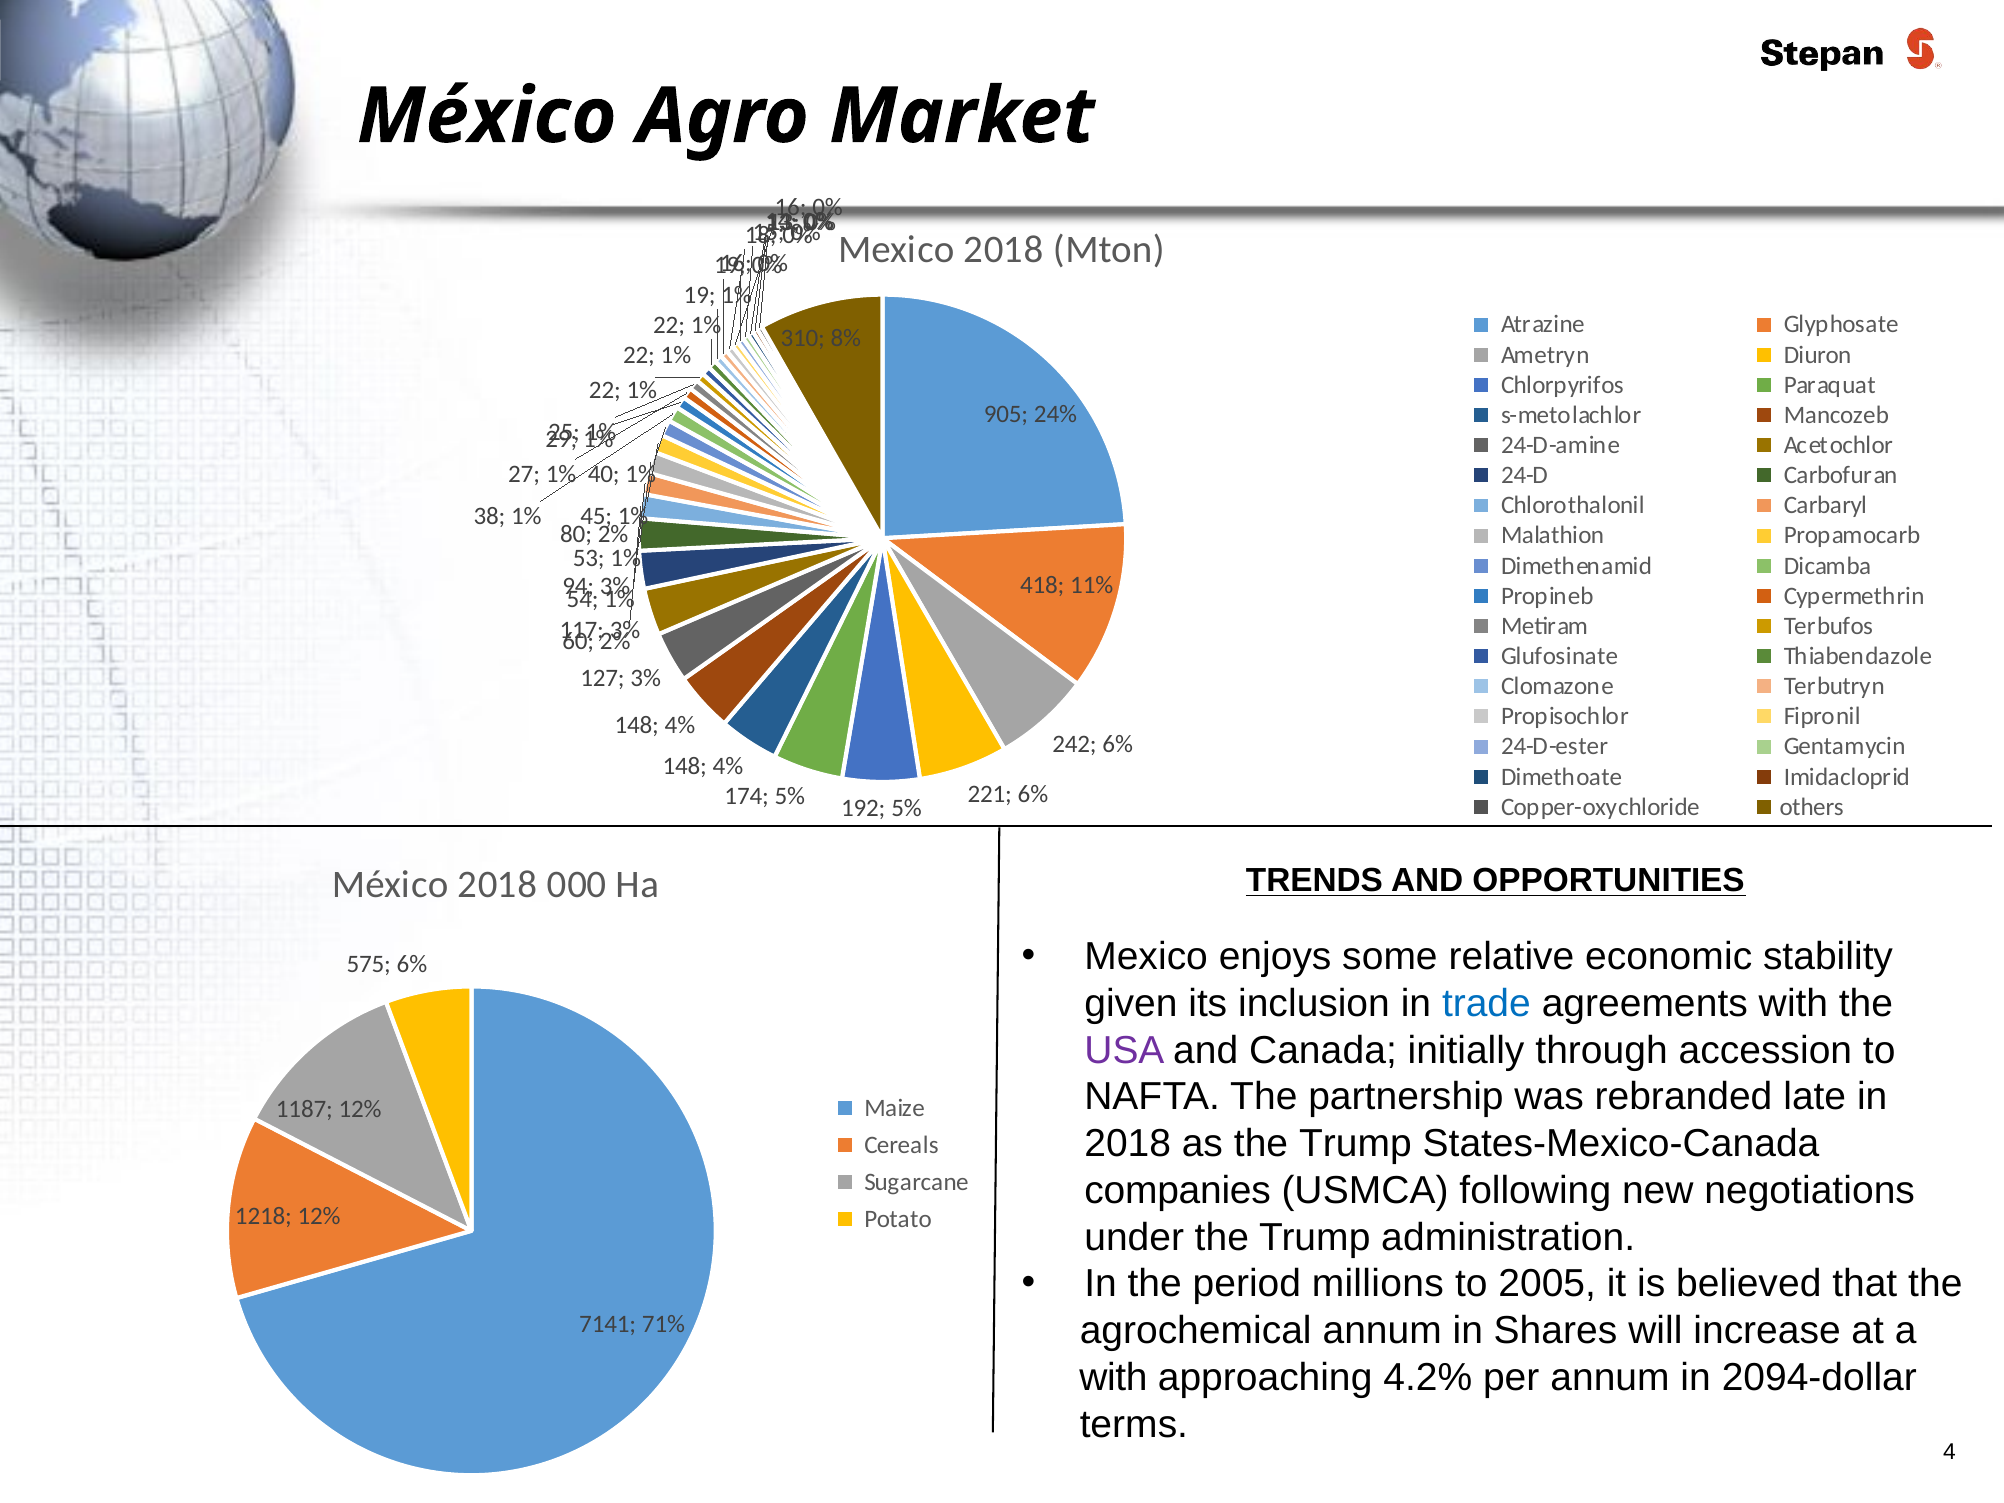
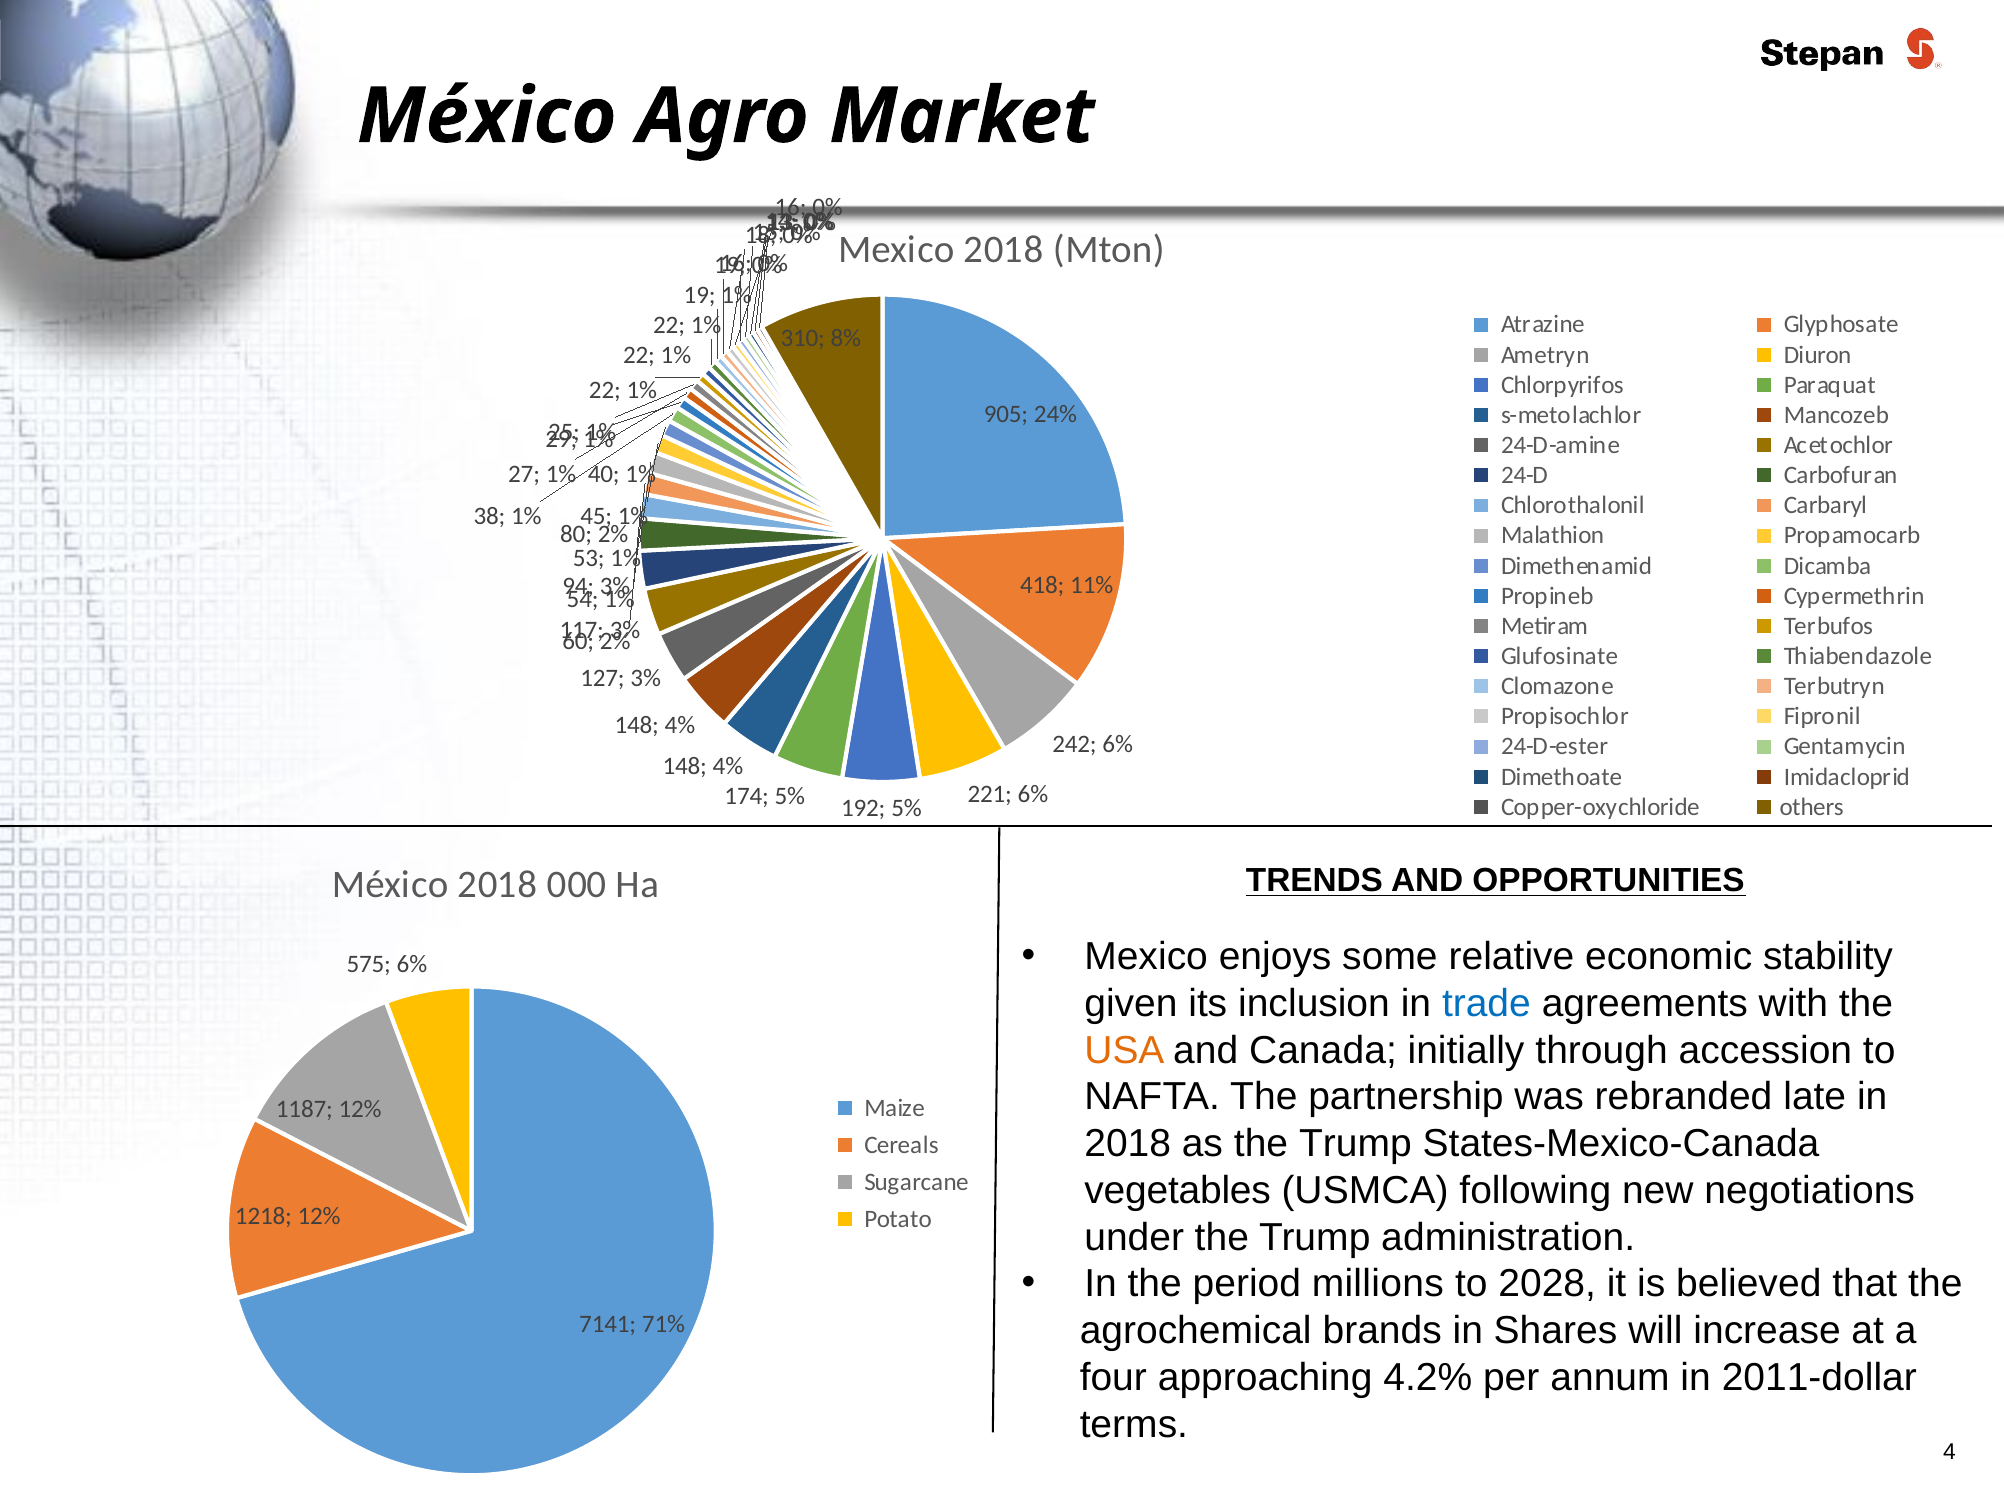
USA colour: purple -> orange (1124, 1050)
companies: companies -> vegetables (1178, 1191)
2005: 2005 -> 2028 (1547, 1284)
agrochemical annum: annum -> brands (1382, 1331)
with: with -> four (1113, 1378)
2094-dollar: 2094-dollar -> 2011-dollar (1819, 1378)
